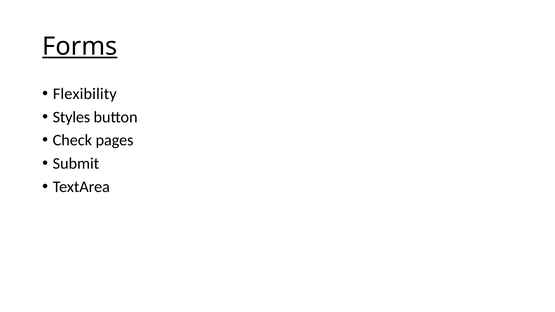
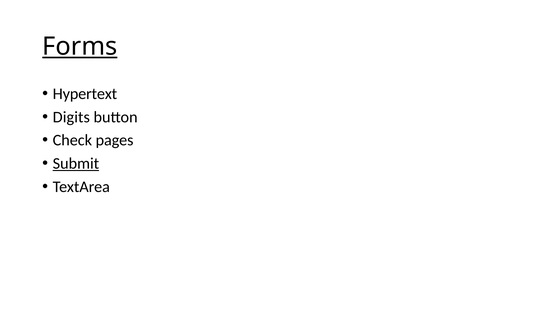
Flexibility: Flexibility -> Hypertext (85, 94)
Styles: Styles -> Digits (71, 117)
Submit underline: none -> present (76, 164)
